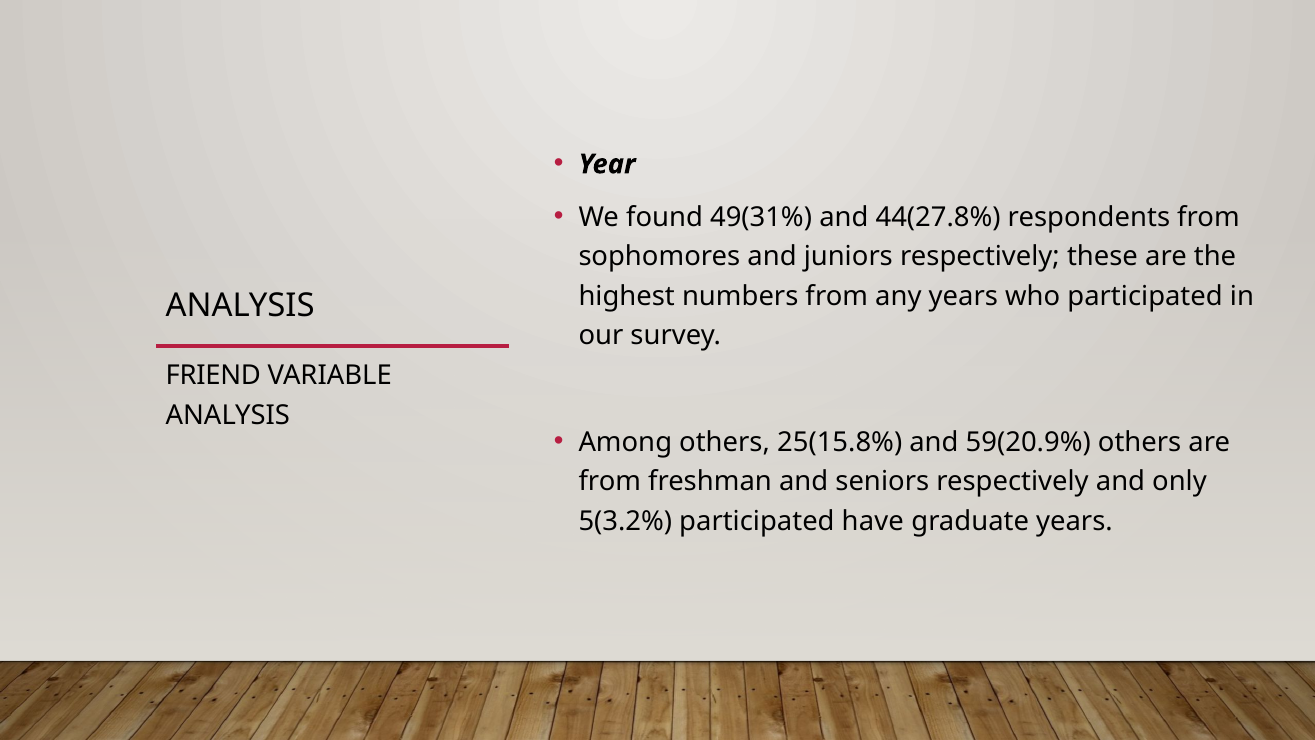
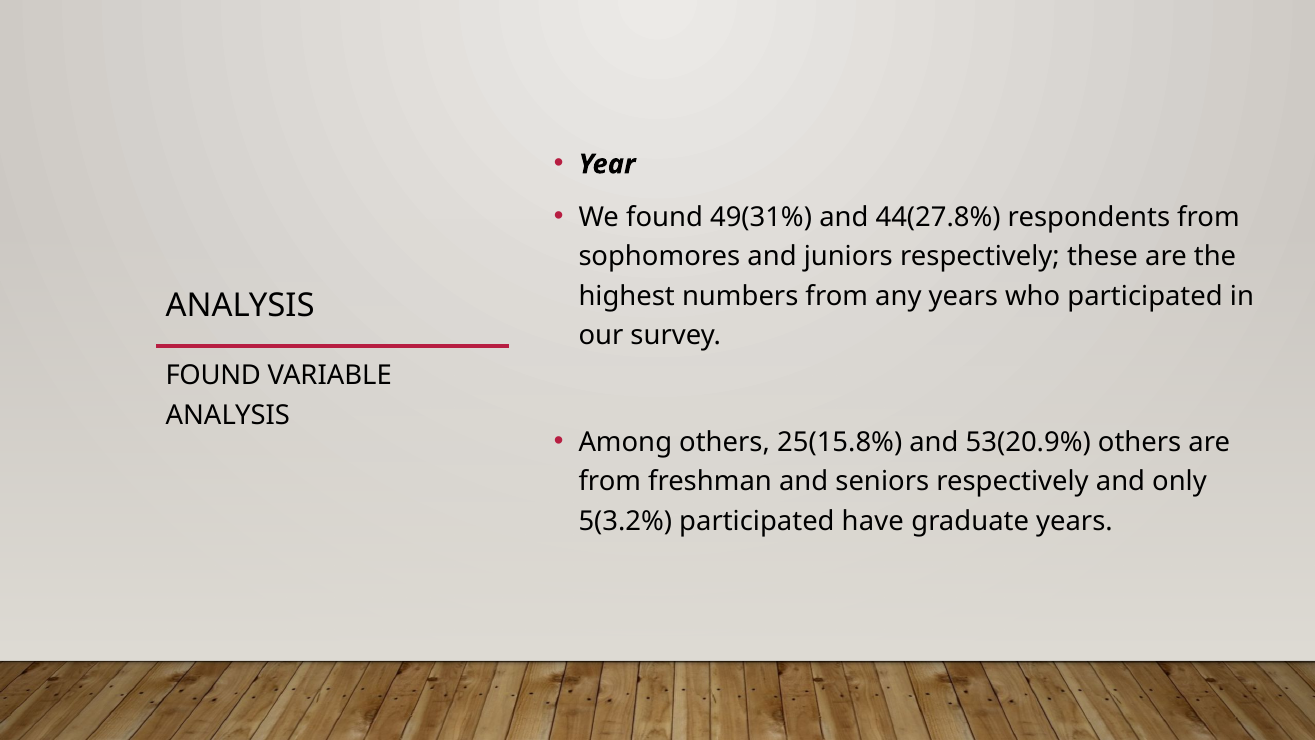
FRIEND: FRIEND -> FOUND (213, 376)
59(20.9%: 59(20.9% -> 53(20.9% (1028, 442)
